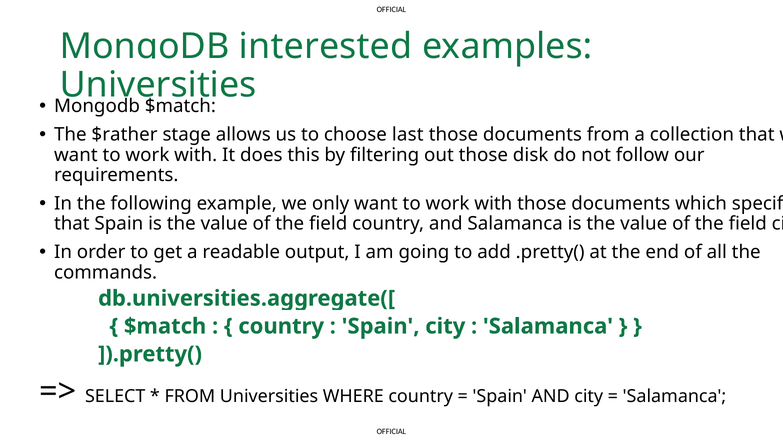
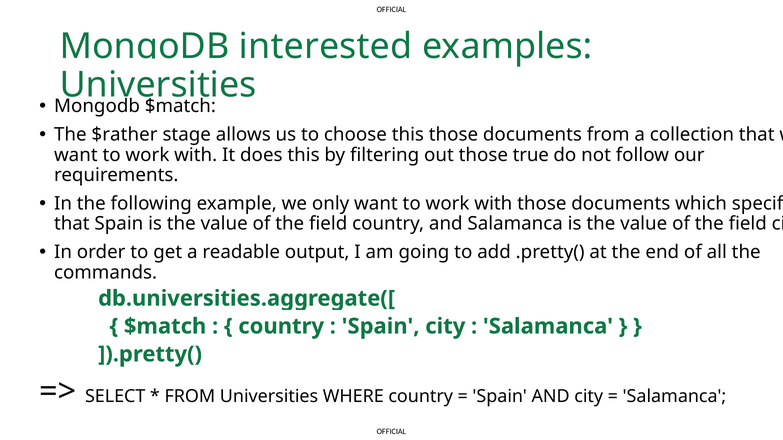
choose last: last -> this (408, 135)
disk: disk -> true (531, 155)
